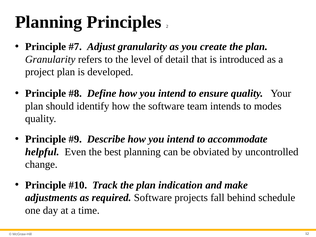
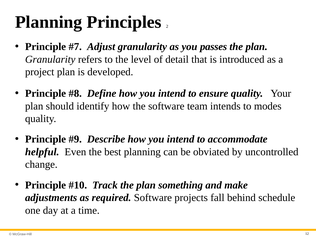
create: create -> passes (213, 47)
indication: indication -> something (181, 185)
